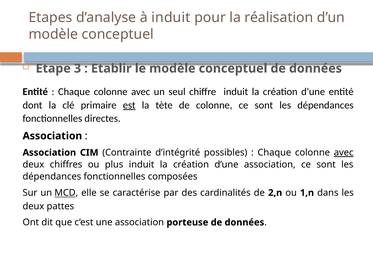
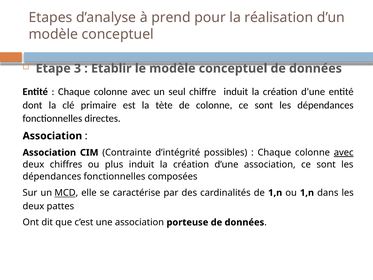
à induit: induit -> prend (171, 17)
est underline: present -> none (129, 105)
de 2,n: 2,n -> 1,n (275, 193)
